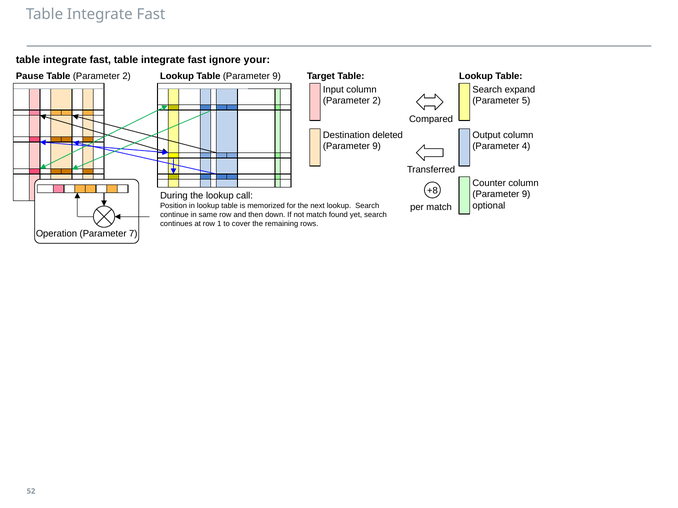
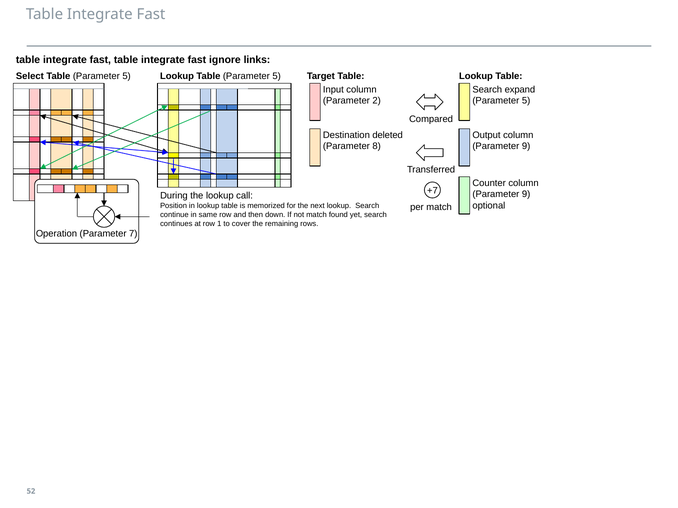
your: your -> links (257, 60)
Pause: Pause -> Select (30, 76)
2: 2 -> 5 (127, 76)
Lookup Table Parameter 9: 9 -> 5 (277, 76)
9: 9 -> 8 (377, 146)
4: 4 -> 9 (526, 146)
+8: +8 -> +7 (432, 191)
